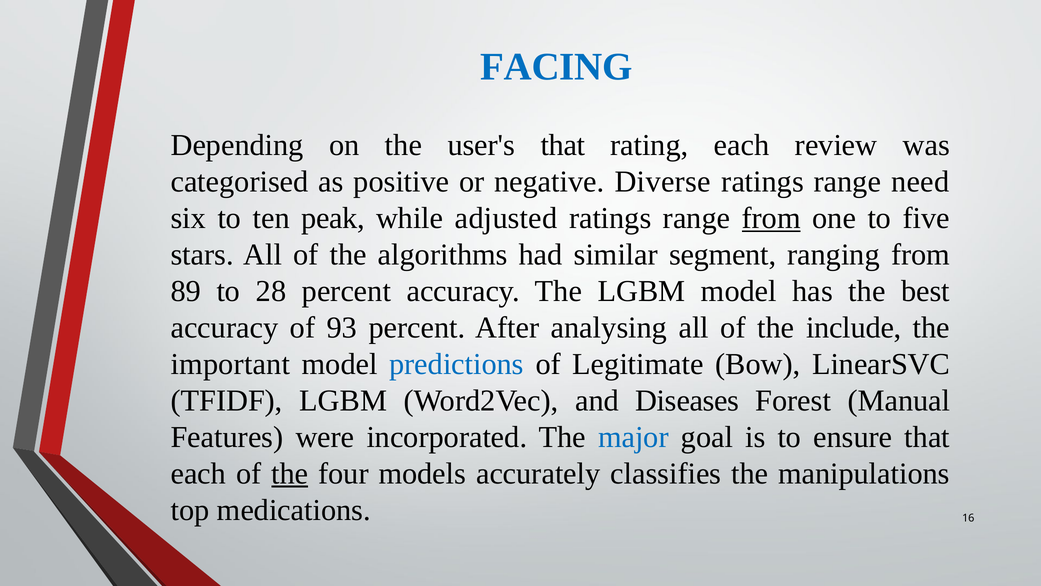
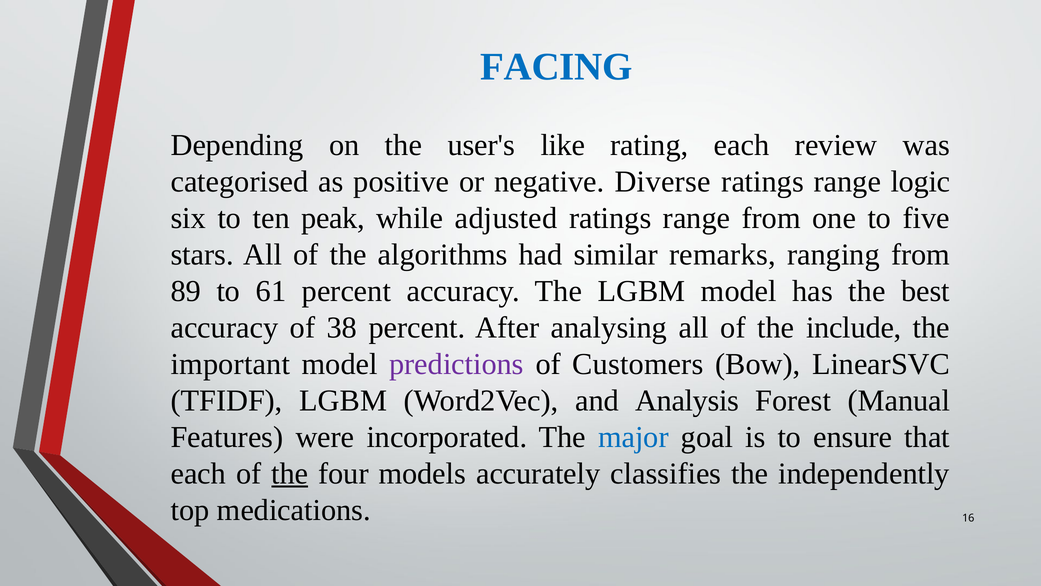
user's that: that -> like (563, 145)
need: need -> logic (920, 182)
from underline: present -> none (771, 218)
segment: segment -> remarks (722, 254)
28: 28 -> 61 (271, 291)
93: 93 -> 38 (342, 327)
predictions colour: blue -> purple (457, 364)
Legitimate: Legitimate -> Customers (638, 364)
Diseases: Diseases -> Analysis (687, 400)
manipulations: manipulations -> independently (864, 473)
